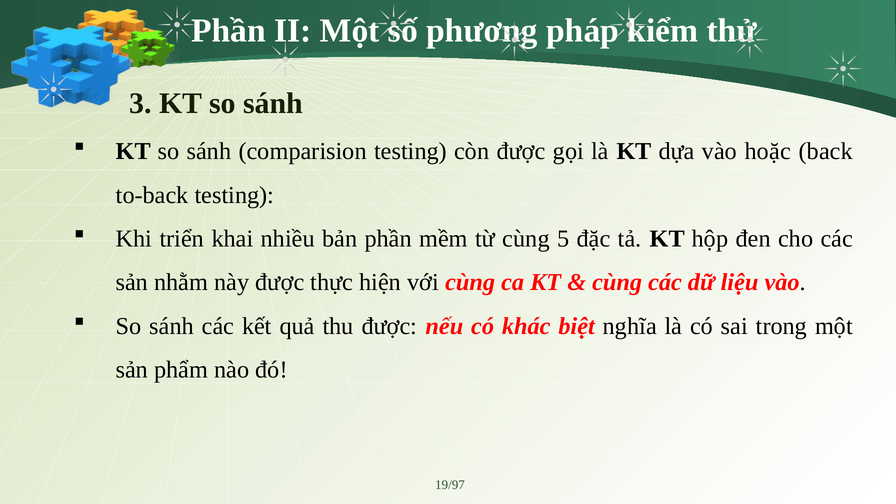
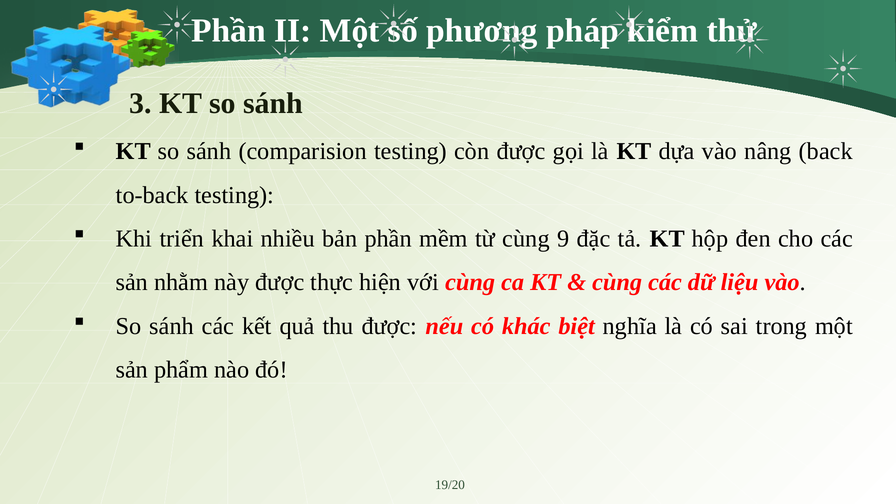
hoặc: hoặc -> nâng (768, 151)
5: 5 -> 9 (563, 239)
19/97: 19/97 -> 19/20 (450, 485)
